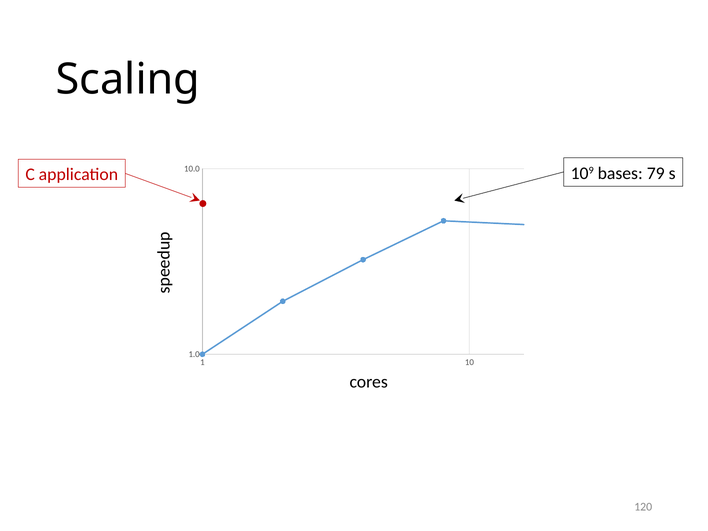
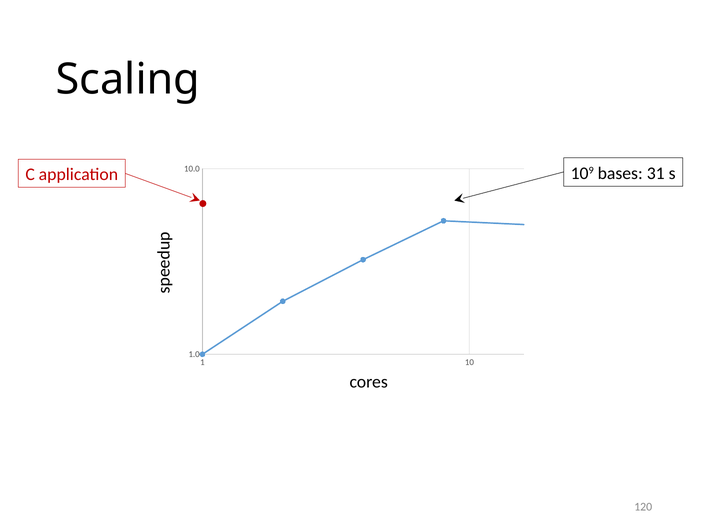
79: 79 -> 31 (656, 173)
